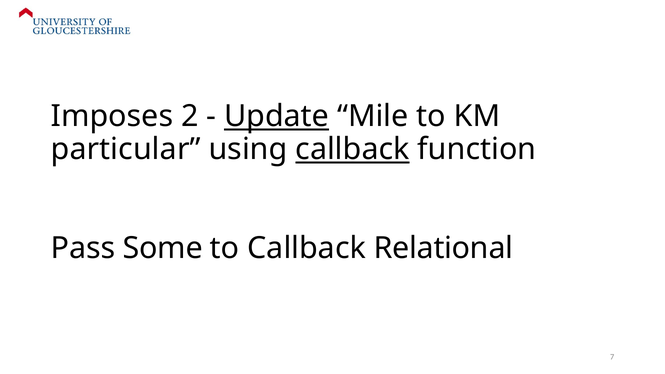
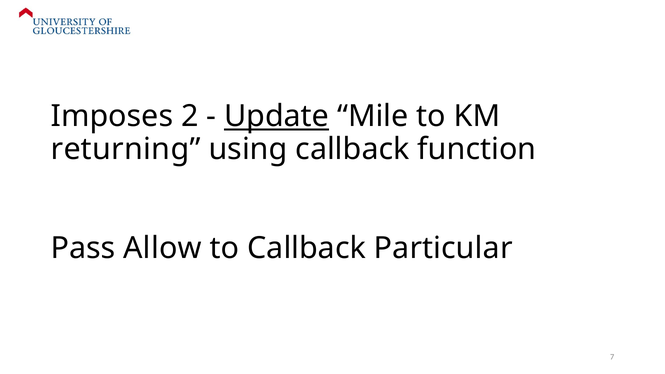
particular: particular -> returning (126, 149)
callback underline: present -> none (352, 149)
Some: Some -> Allow (162, 248)
Relational: Relational -> Particular (443, 248)
